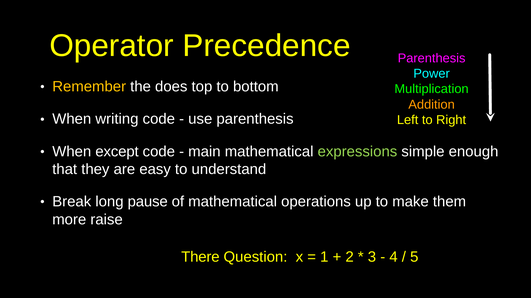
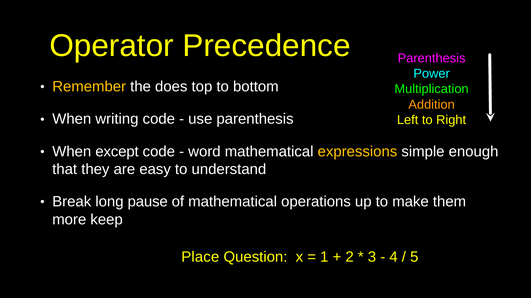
main: main -> word (204, 152)
expressions colour: light green -> yellow (357, 152)
raise: raise -> keep (107, 220)
There: There -> Place (200, 258)
